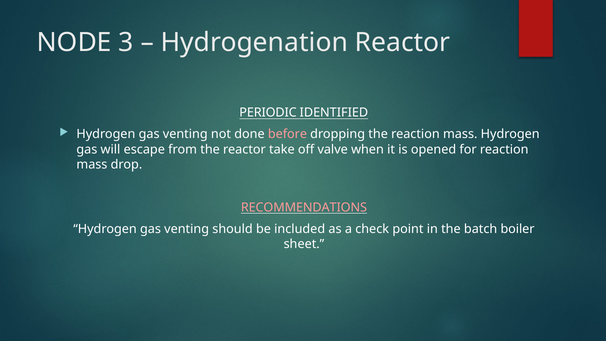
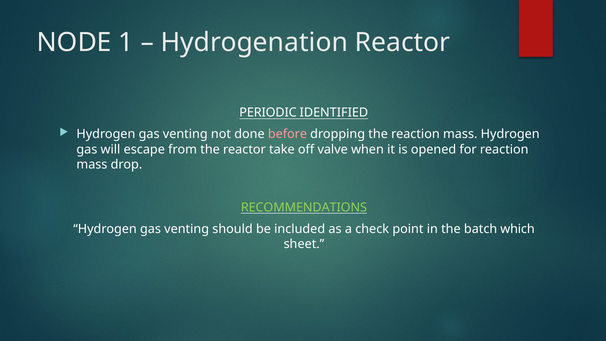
3: 3 -> 1 (126, 43)
RECOMMENDATIONS colour: pink -> light green (304, 208)
boiler: boiler -> which (518, 229)
